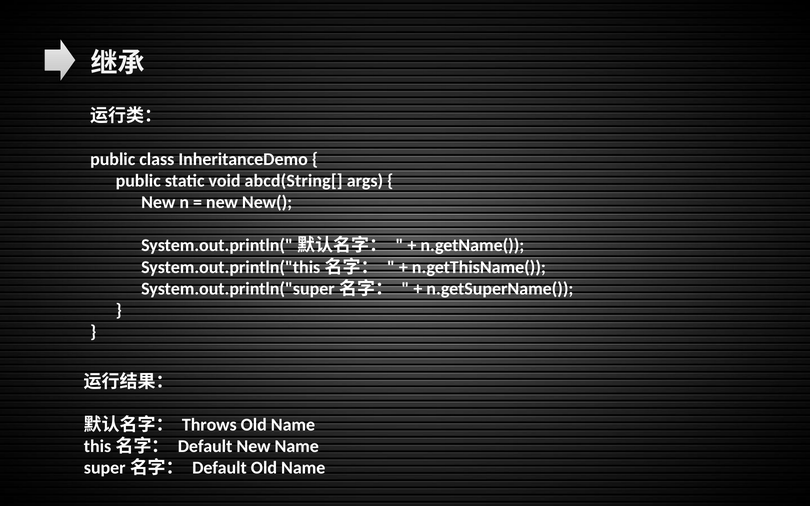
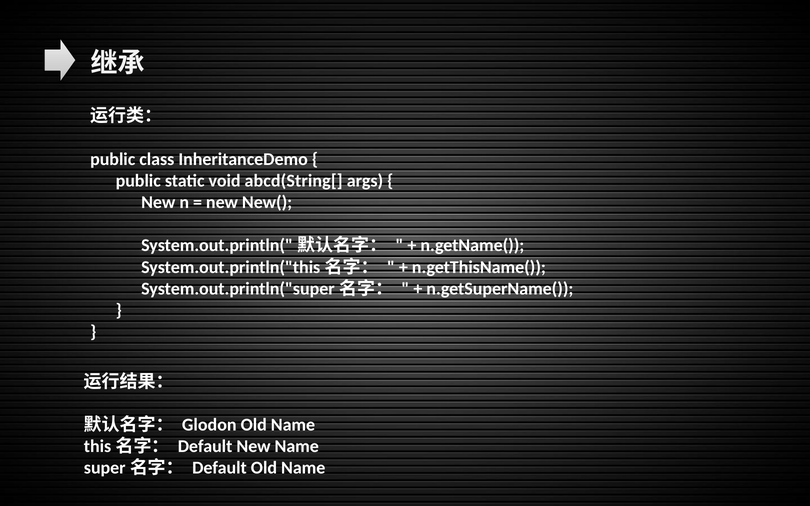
Throws: Throws -> Glodon (209, 425)
